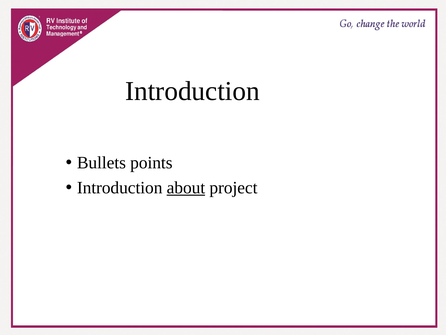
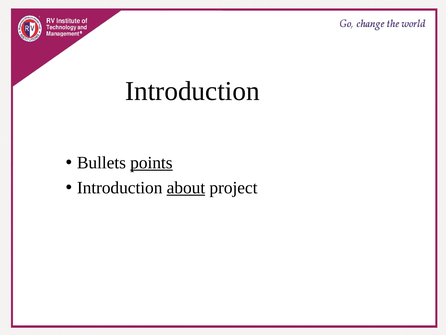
points underline: none -> present (151, 163)
